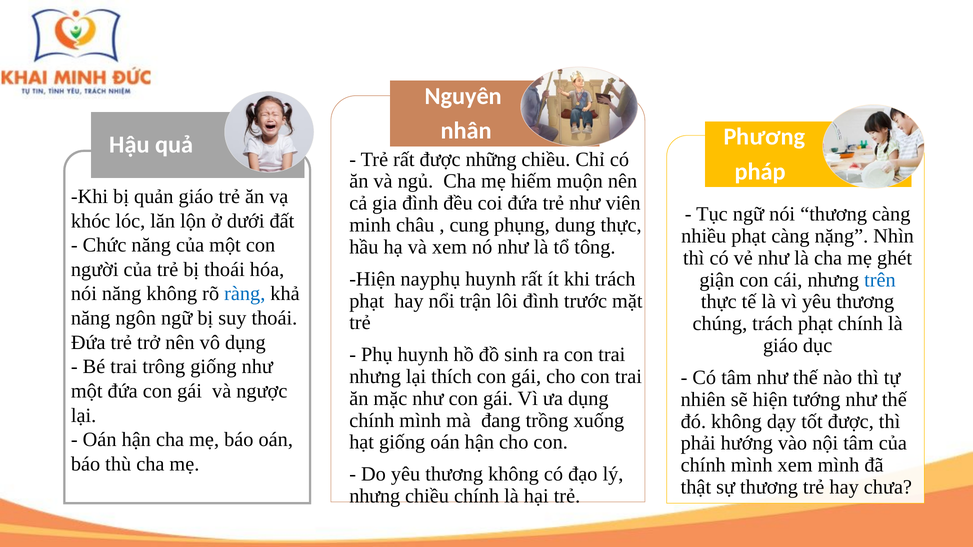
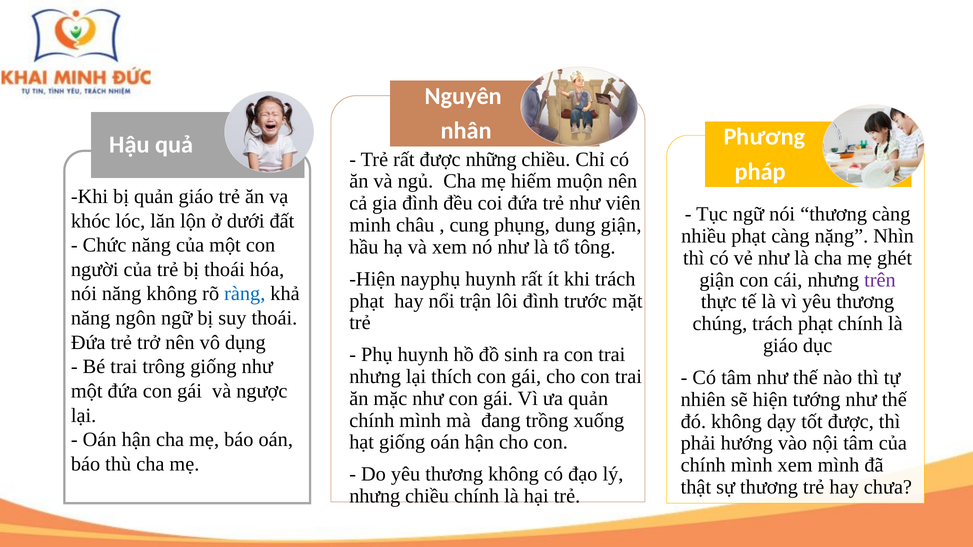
dung thực: thực -> giận (621, 225)
trên colour: blue -> purple (880, 280)
ưa dụng: dụng -> quản (588, 399)
